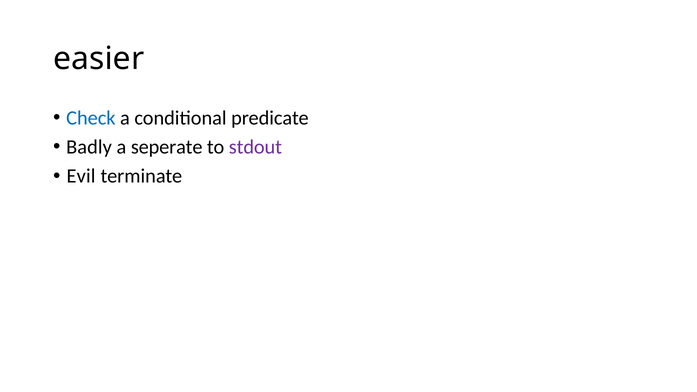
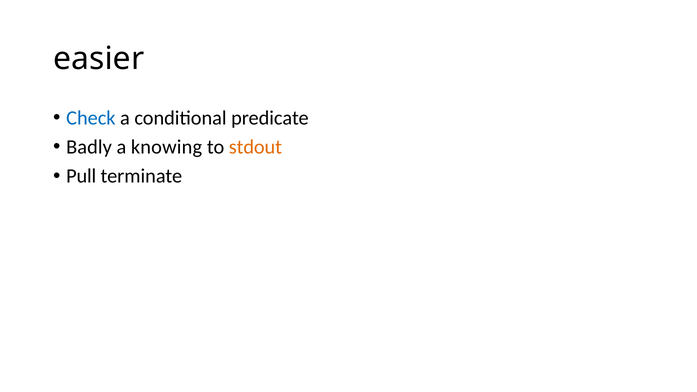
seperate: seperate -> knowing (167, 147)
stdout colour: purple -> orange (255, 147)
Evil: Evil -> Pull (81, 176)
